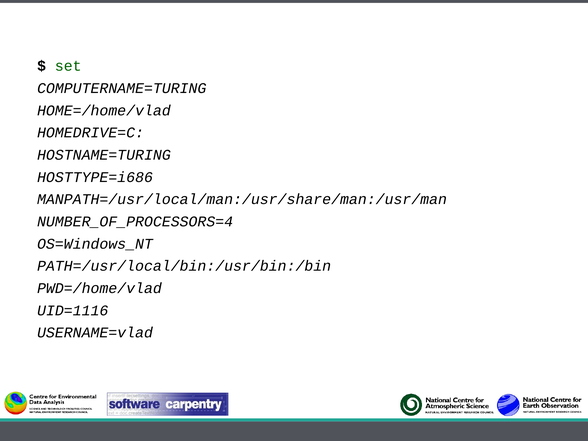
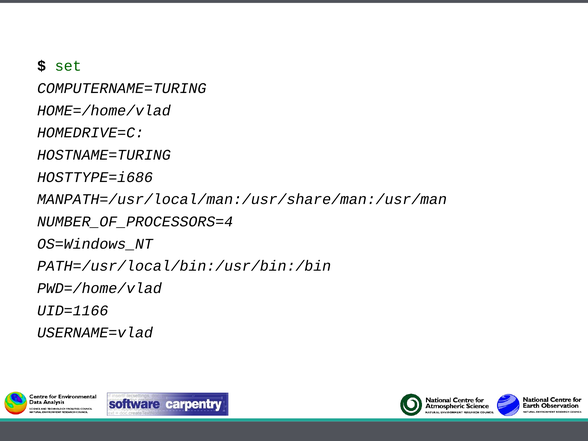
UID=1116: UID=1116 -> UID=1166 (73, 310)
